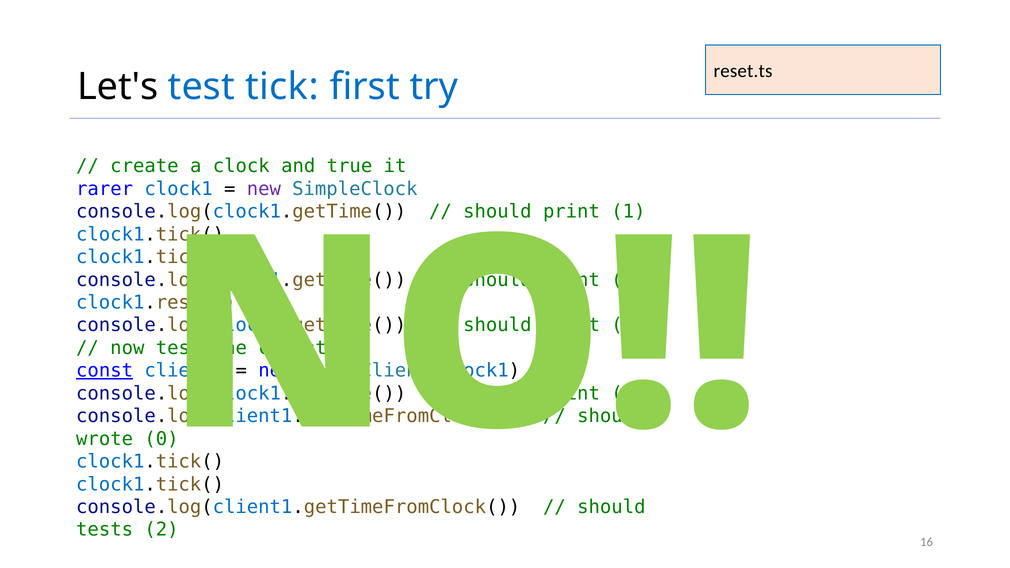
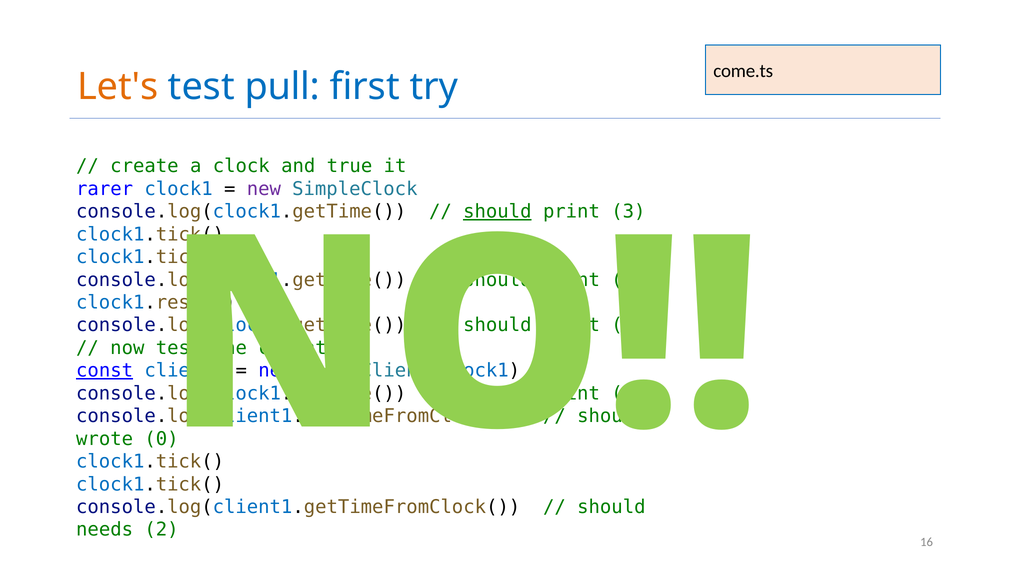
reset.ts: reset.ts -> come.ts (743, 71)
Let's colour: black -> orange (118, 87)
tick: tick -> pull (282, 87)
should underline: none -> present (497, 212)
1: 1 -> 3 (628, 212)
tests: tests -> needs (105, 530)
